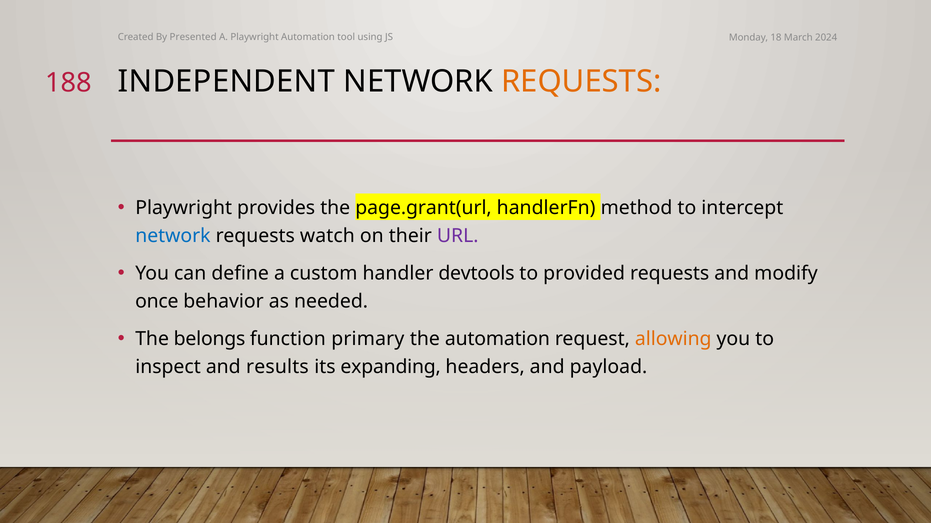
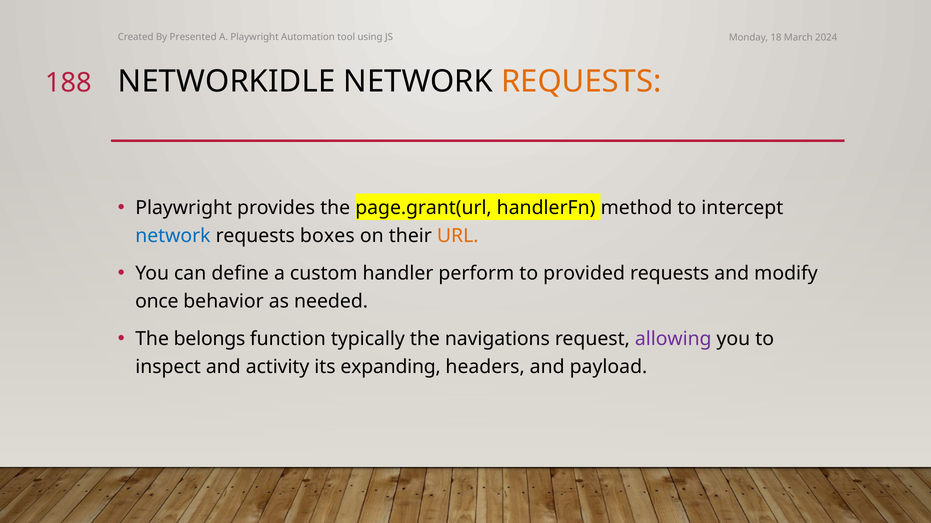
INDEPENDENT: INDEPENDENT -> NETWORKIDLE (227, 82)
watch: watch -> boxes (327, 236)
URL colour: purple -> orange (458, 236)
devtools: devtools -> perform (476, 274)
primary: primary -> typically (368, 339)
the automation: automation -> navigations (497, 339)
allowing colour: orange -> purple (673, 339)
results: results -> activity (278, 367)
